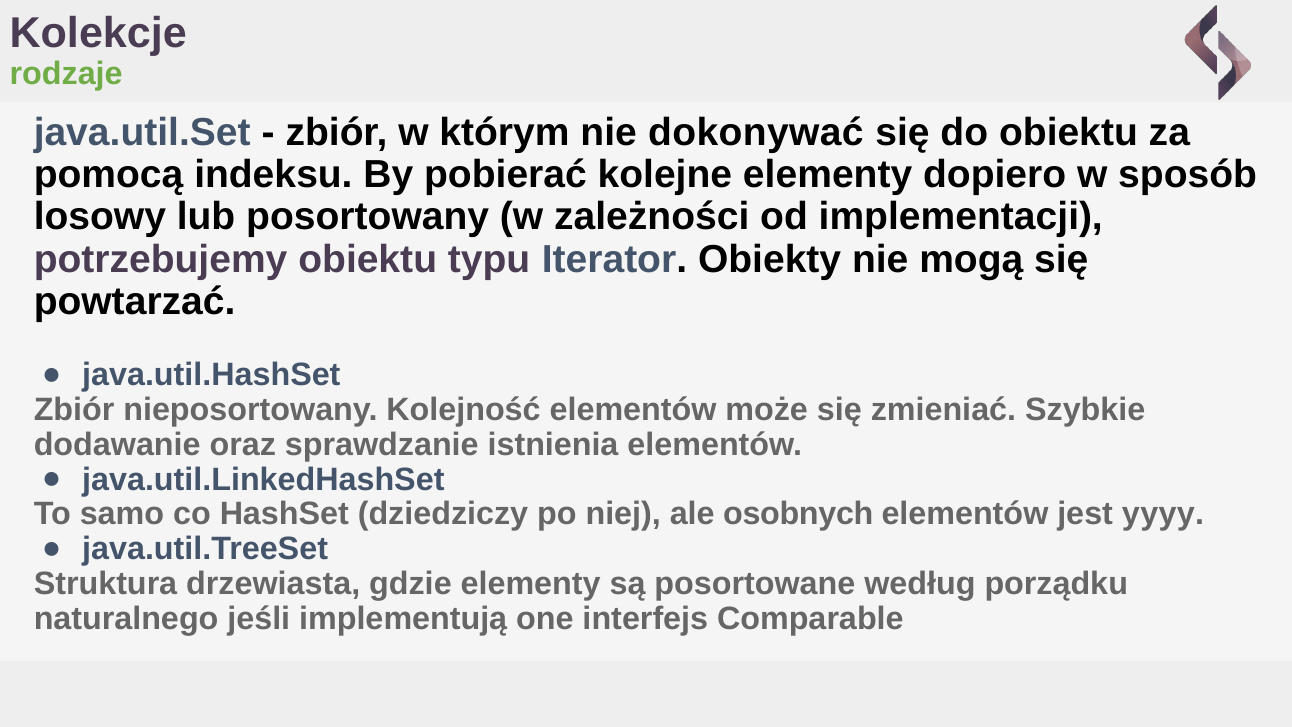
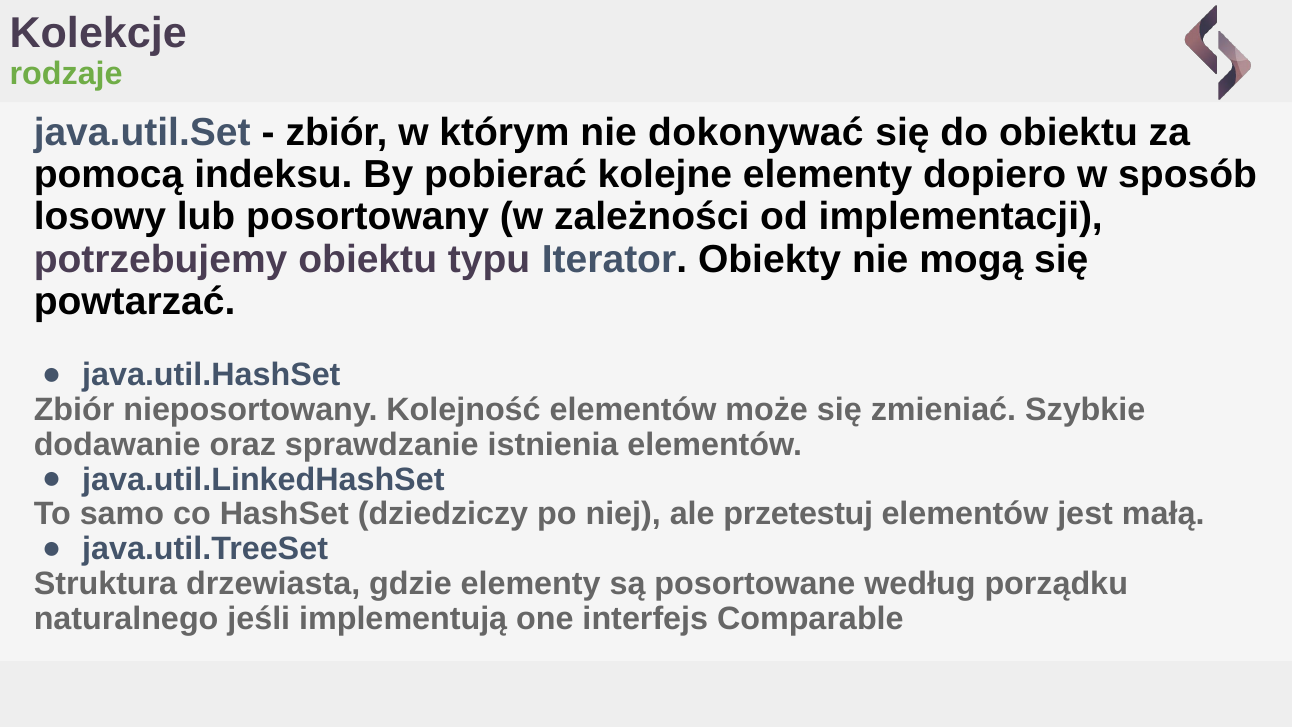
osobnych: osobnych -> przetestuj (798, 514)
yyyy: yyyy -> małą (1163, 514)
